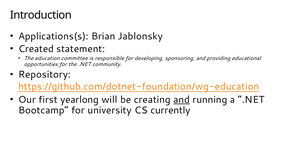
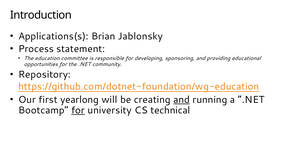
Created: Created -> Process (36, 49)
for underline: none -> present (78, 111)
currently: currently -> technical (170, 111)
